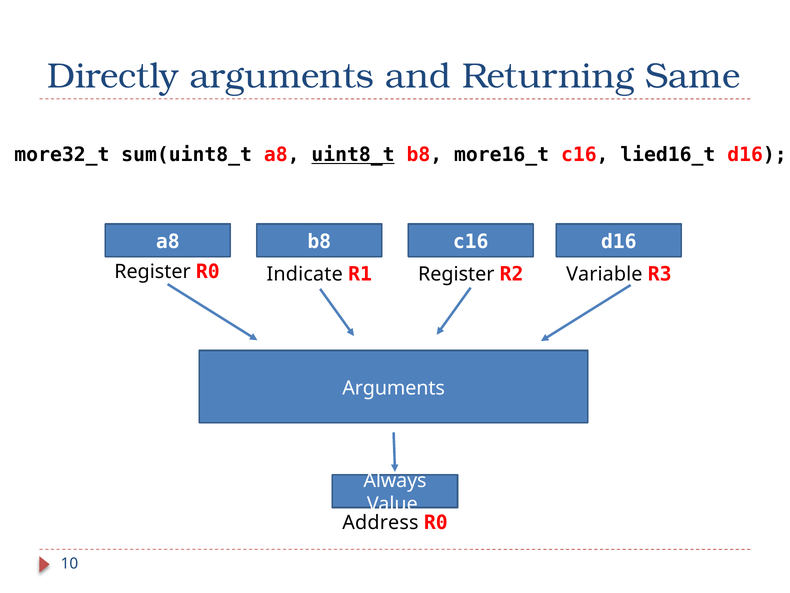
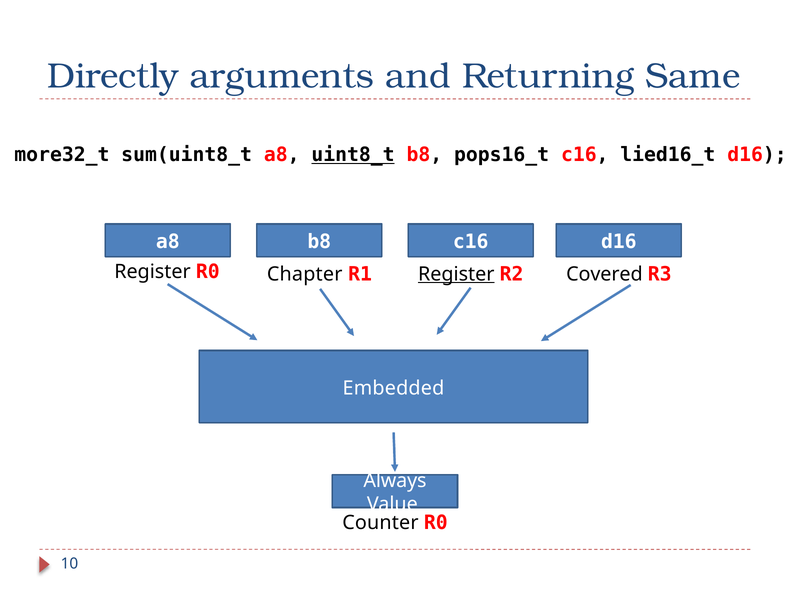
more16_t: more16_t -> pops16_t (502, 155)
Indicate: Indicate -> Chapter (305, 274)
Register underline: none -> present (456, 274)
Variable: Variable -> Covered (604, 274)
Arguments: Arguments -> Embedded (393, 388)
Address: Address -> Counter (380, 523)
